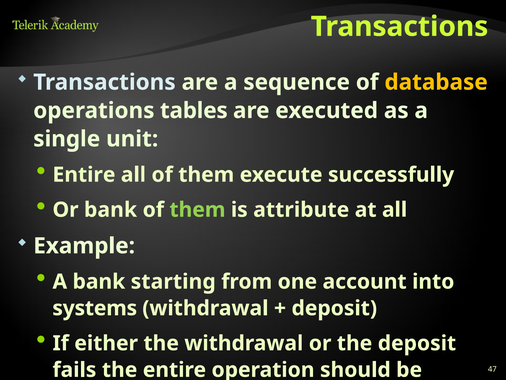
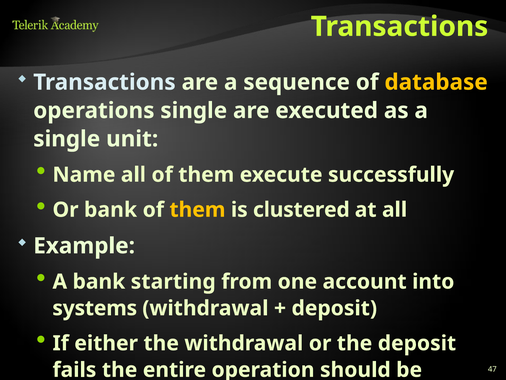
operations tables: tables -> single (194, 110)
Entire: Entire -> Name (84, 175)
them colour: light green -> yellow (197, 210)
attribute: attribute -> clustered (301, 210)
